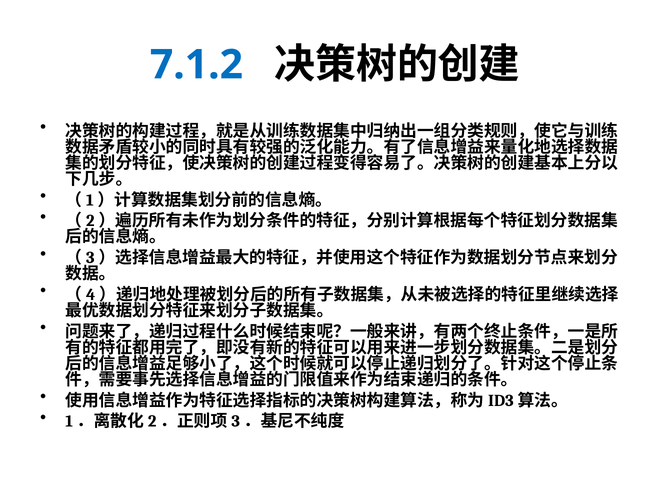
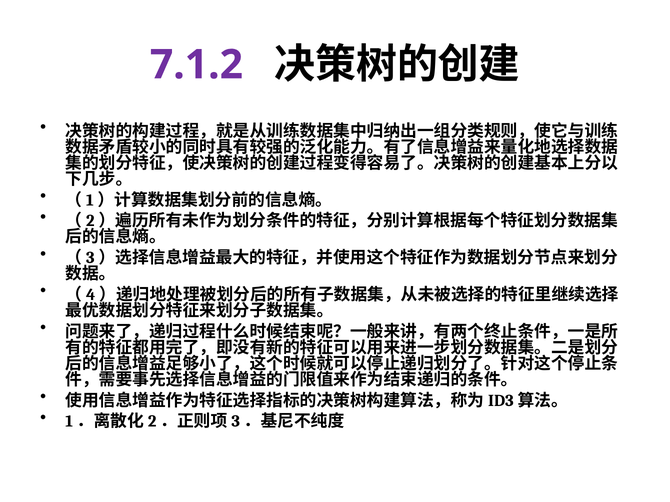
7.1.2 colour: blue -> purple (196, 65)
